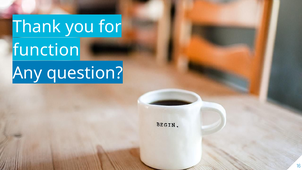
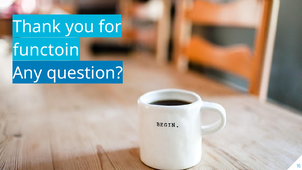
function: function -> functoin (46, 50)
